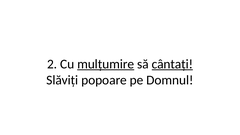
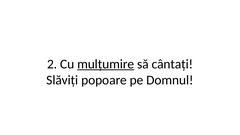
cântați underline: present -> none (172, 64)
